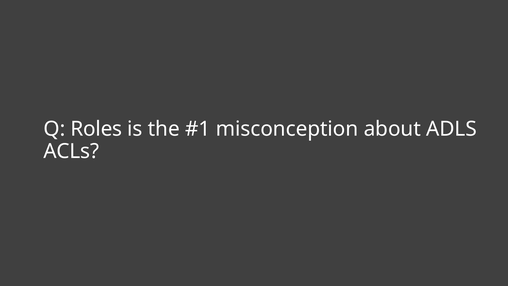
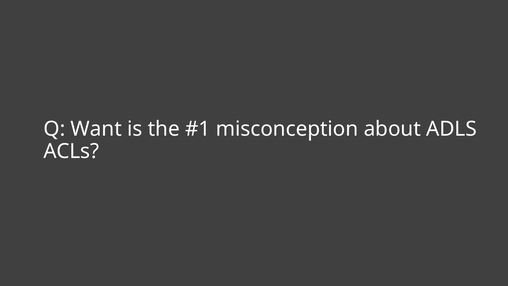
Roles: Roles -> Want (96, 129)
